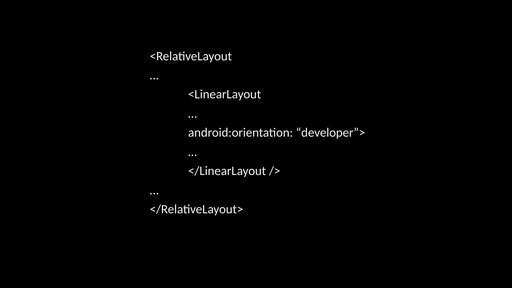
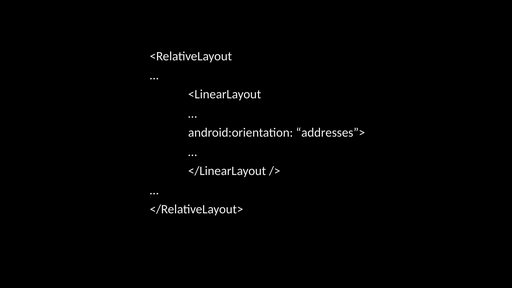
developer”>: developer”> -> addresses”> (331, 133)
